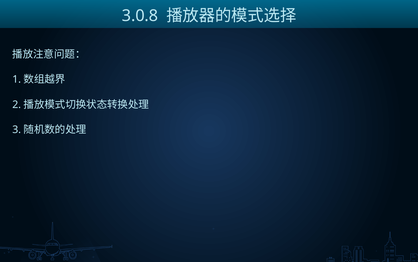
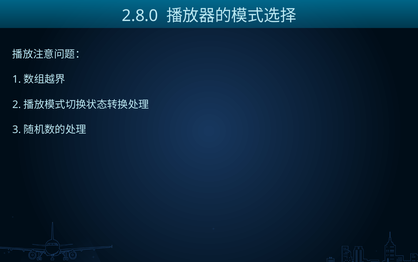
3.0.8: 3.0.8 -> 2.8.0 (140, 16)
